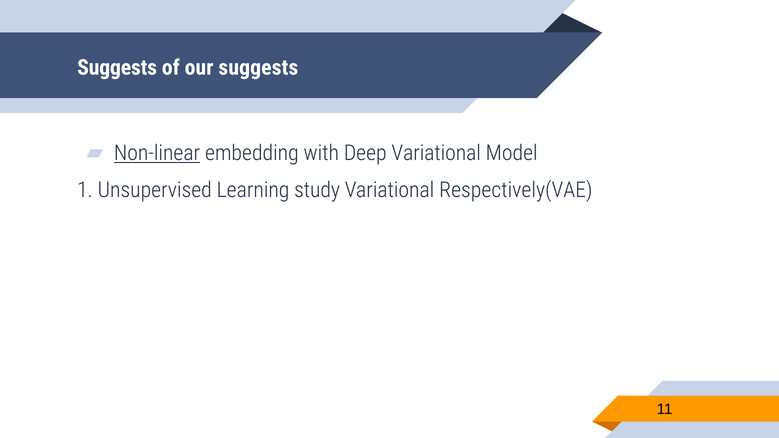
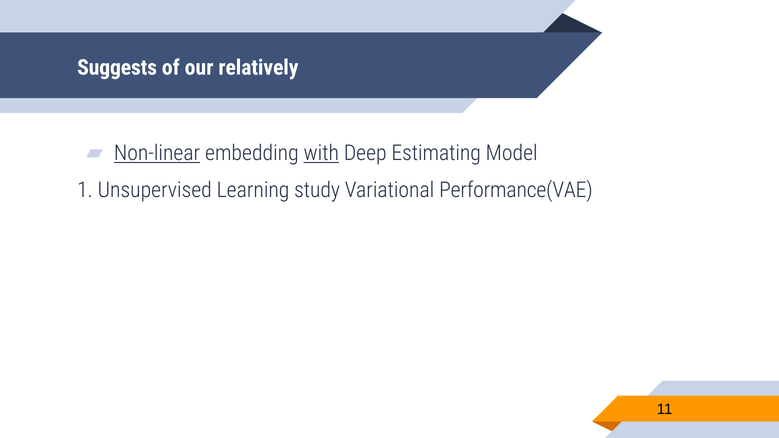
our suggests: suggests -> relatively (258, 68)
with underline: none -> present (321, 153)
Deep Variational: Variational -> Estimating (436, 153)
Respectively(VAE: Respectively(VAE -> Performance(VAE (516, 190)
